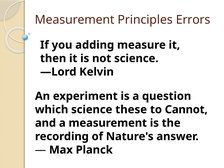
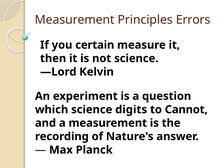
adding: adding -> certain (95, 45)
these: these -> digits (131, 110)
